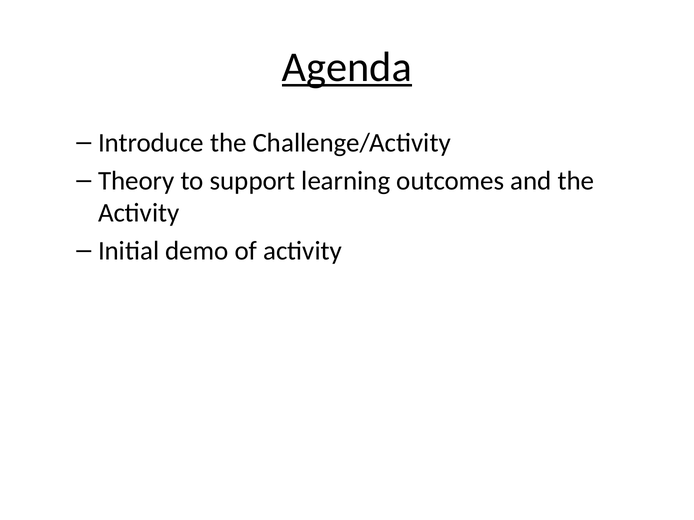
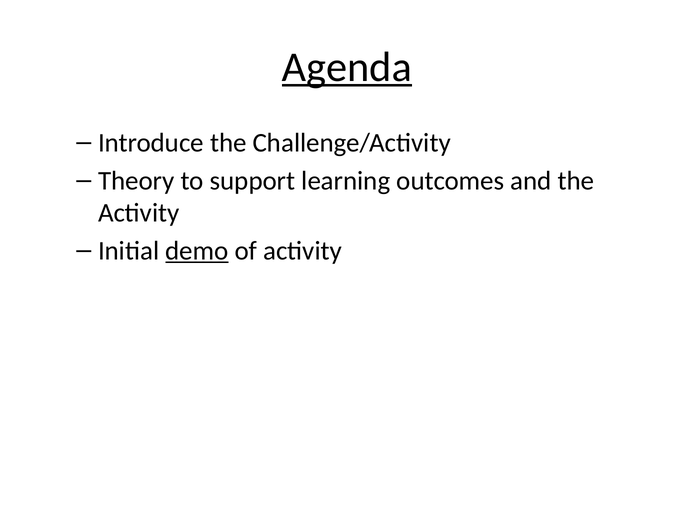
demo underline: none -> present (197, 251)
